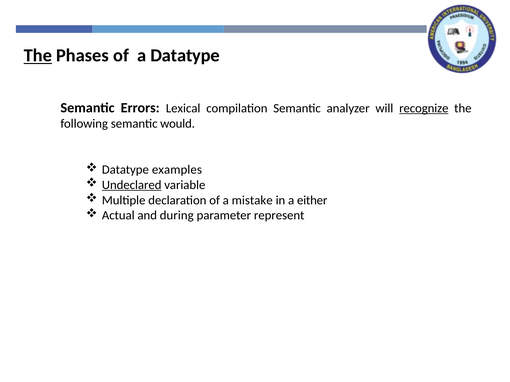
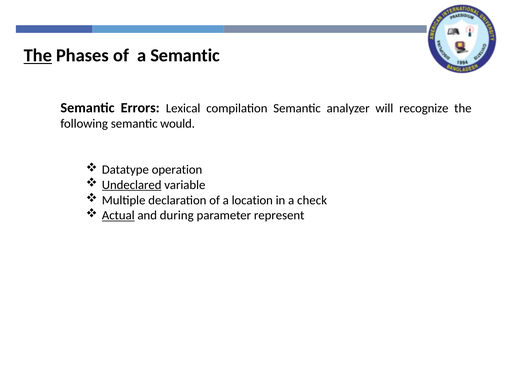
a Datatype: Datatype -> Semantic (185, 56)
recognize underline: present -> none (424, 108)
examples: examples -> operation (177, 170)
mistake: mistake -> location (252, 200)
either: either -> check (312, 200)
Actual underline: none -> present (118, 216)
